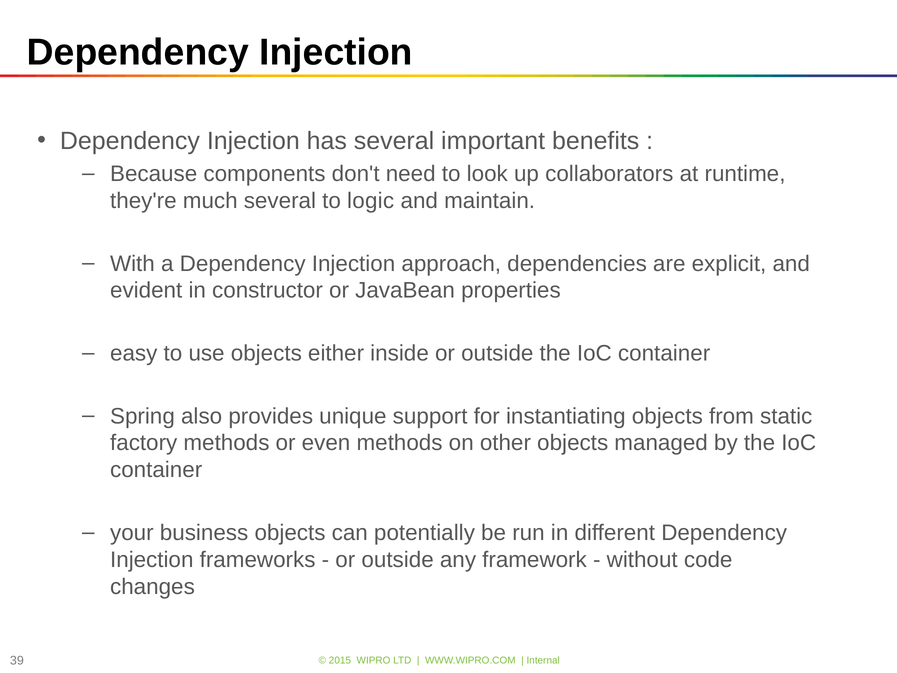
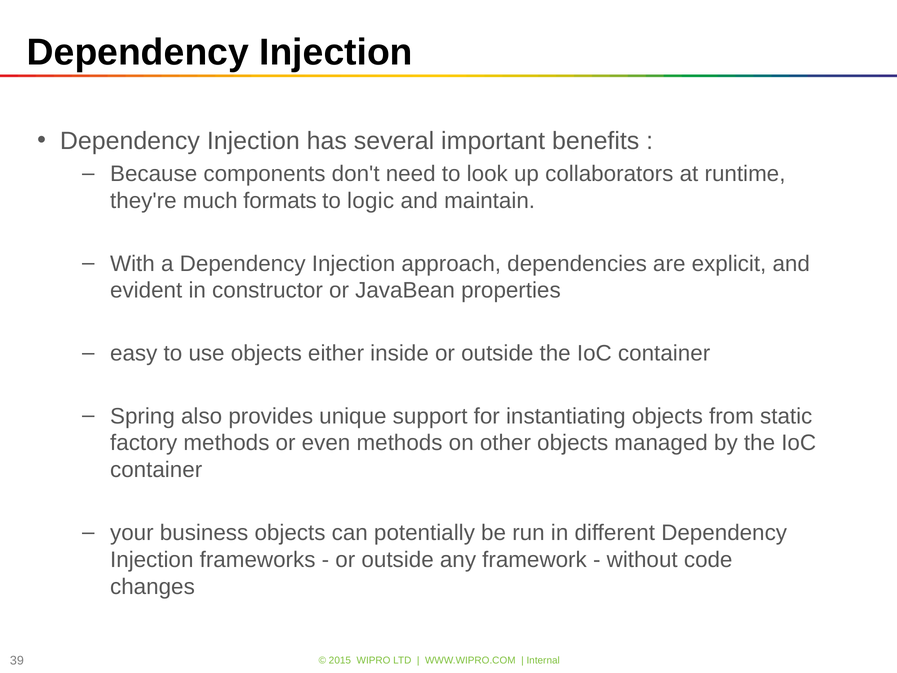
much several: several -> formats (280, 201)
